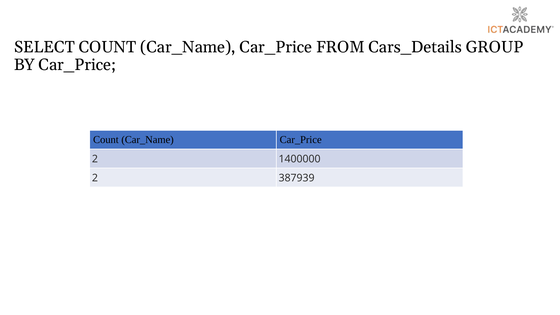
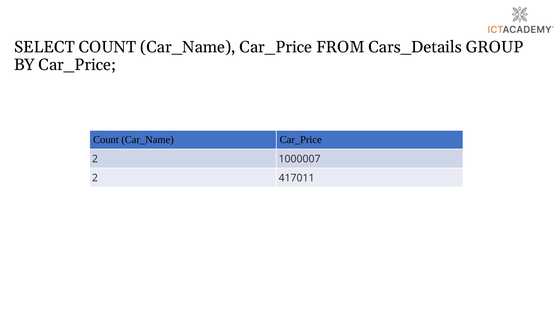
1400000: 1400000 -> 1000007 (300, 159)
387939: 387939 -> 417011 (297, 178)
